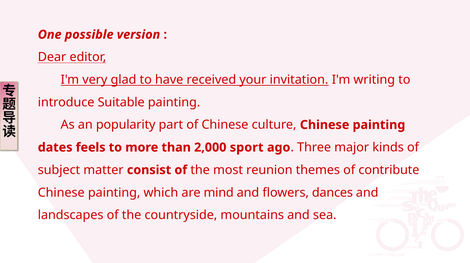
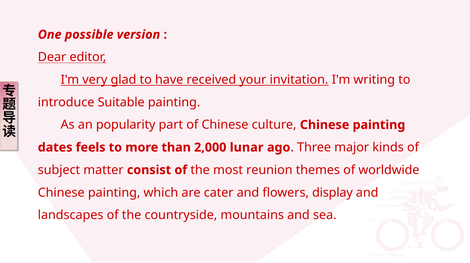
sport: sport -> lunar (247, 148)
contribute: contribute -> worldwide (389, 170)
mind: mind -> cater (219, 193)
dances: dances -> display (332, 193)
